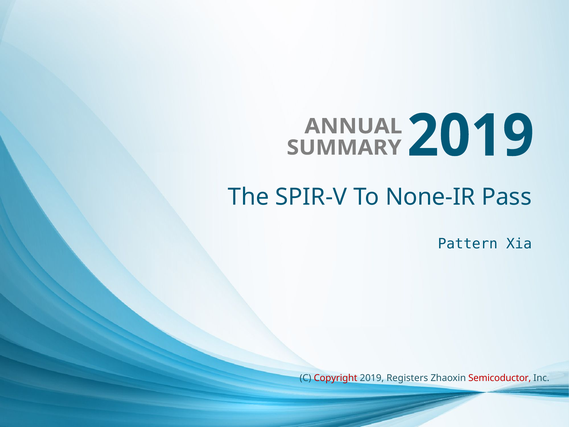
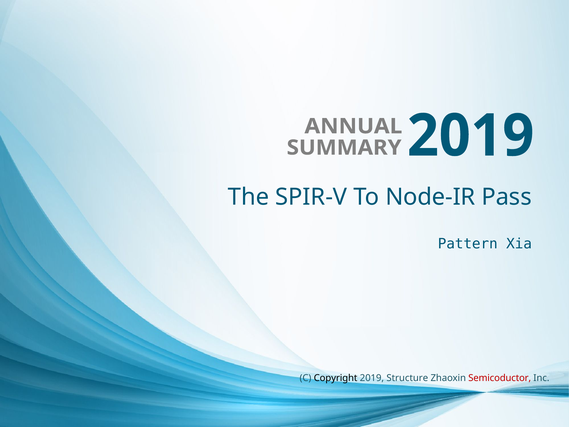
None-IR: None-IR -> Node-IR (430, 197)
Copyright colour: red -> black (336, 378)
Registers: Registers -> Structure (407, 378)
